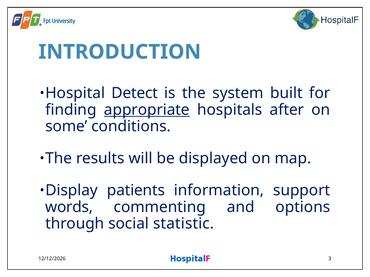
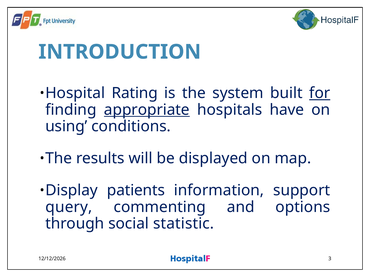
Detect: Detect -> Rating (135, 93)
for underline: none -> present (320, 93)
after: after -> have (287, 110)
some: some -> using (66, 127)
words: words -> query (69, 207)
